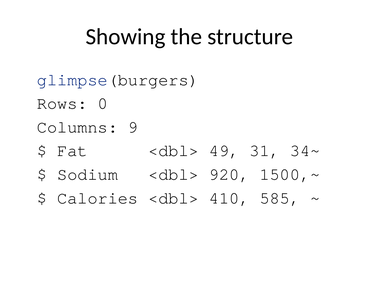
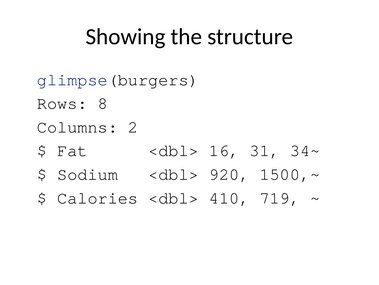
0: 0 -> 8 (103, 103)
9: 9 -> 2 (133, 127)
49: 49 -> 16 (224, 150)
585: 585 -> 719 (280, 197)
